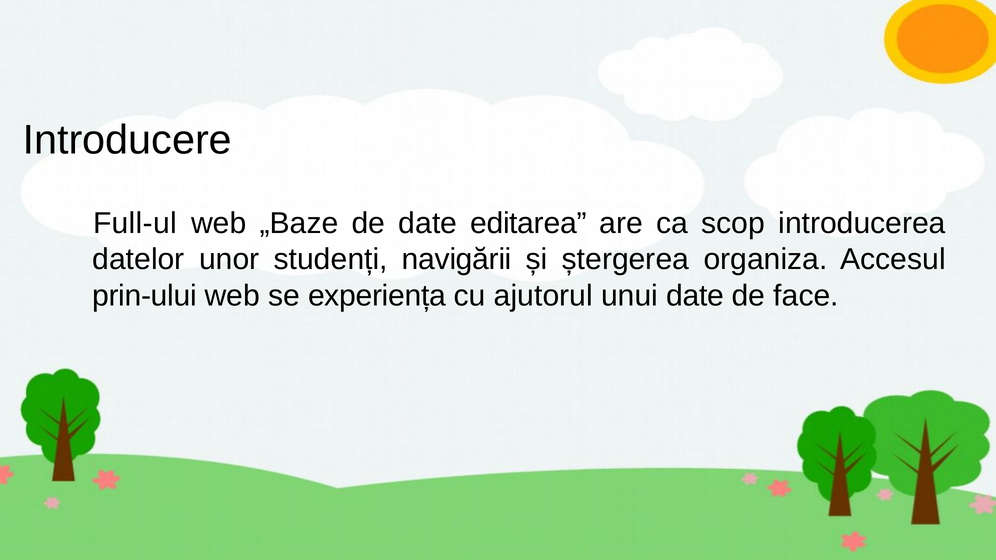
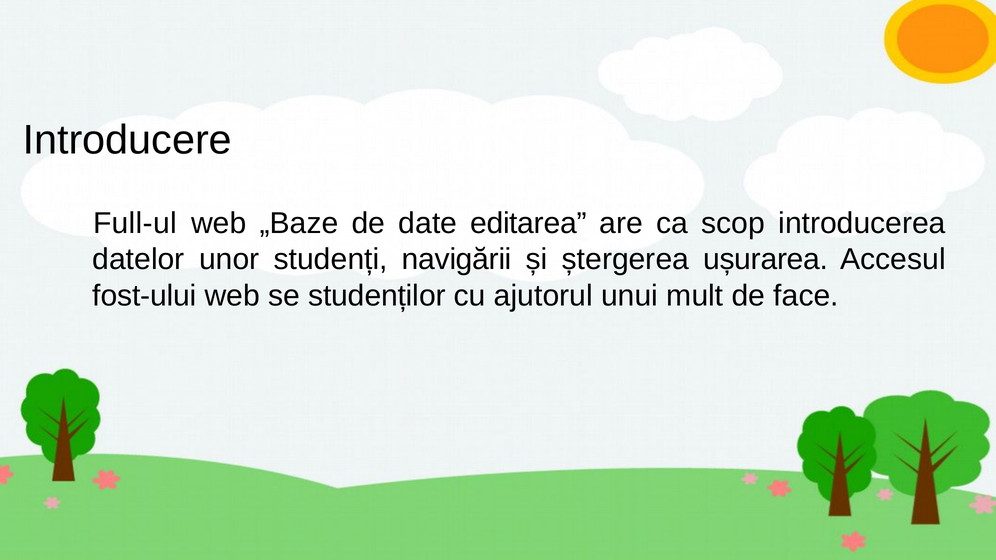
organiza: organiza -> ușurarea (766, 260)
prin-ului: prin-ului -> fost-ului (144, 296)
experiența: experiența -> studenților (377, 296)
unui date: date -> mult (695, 296)
